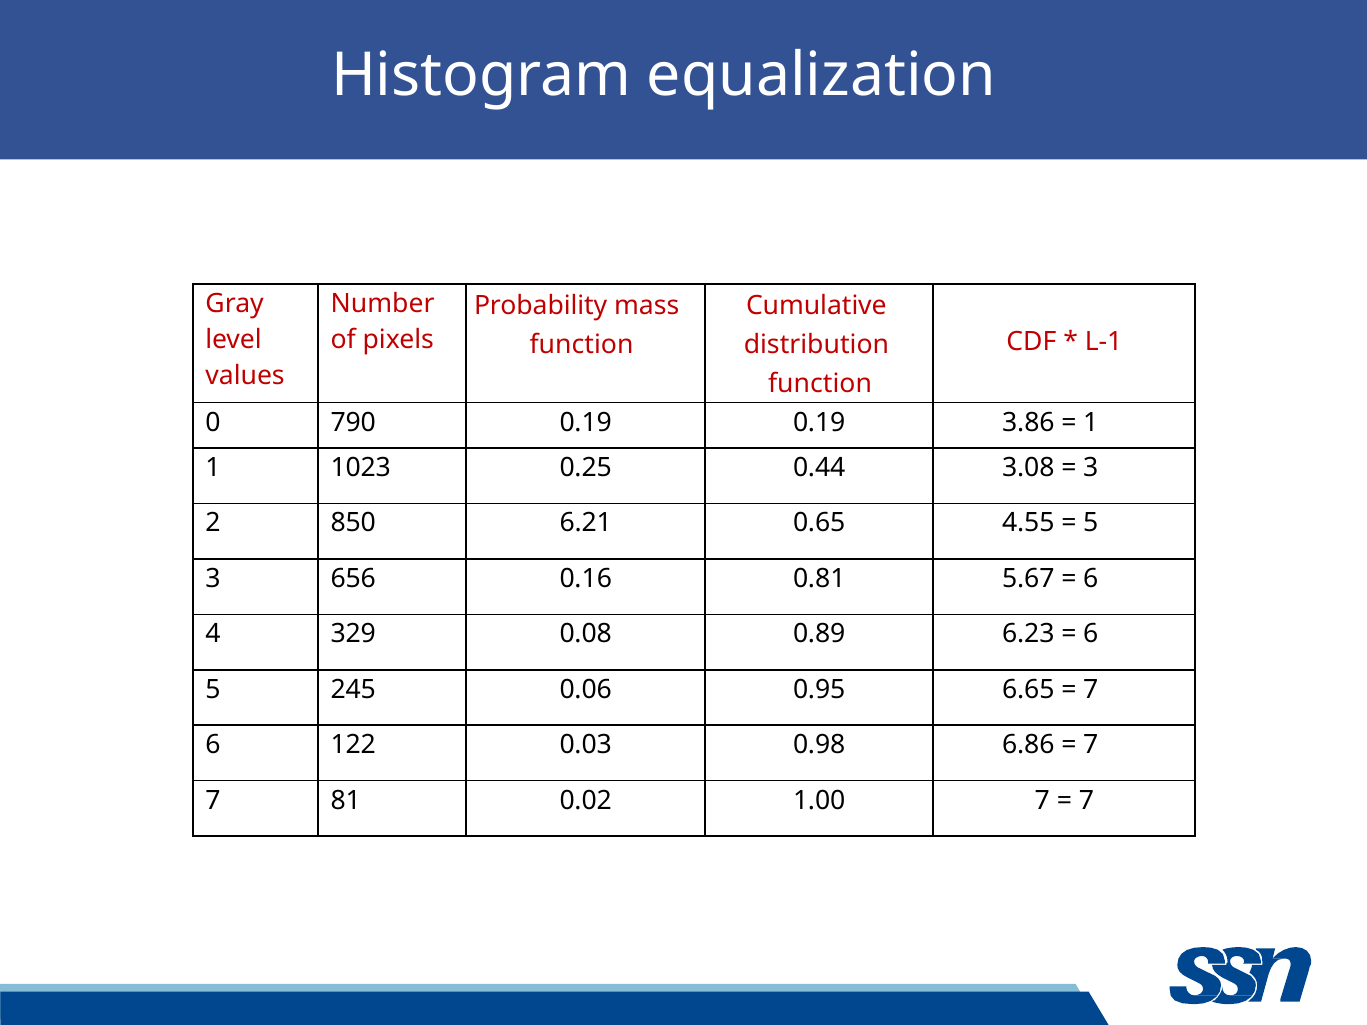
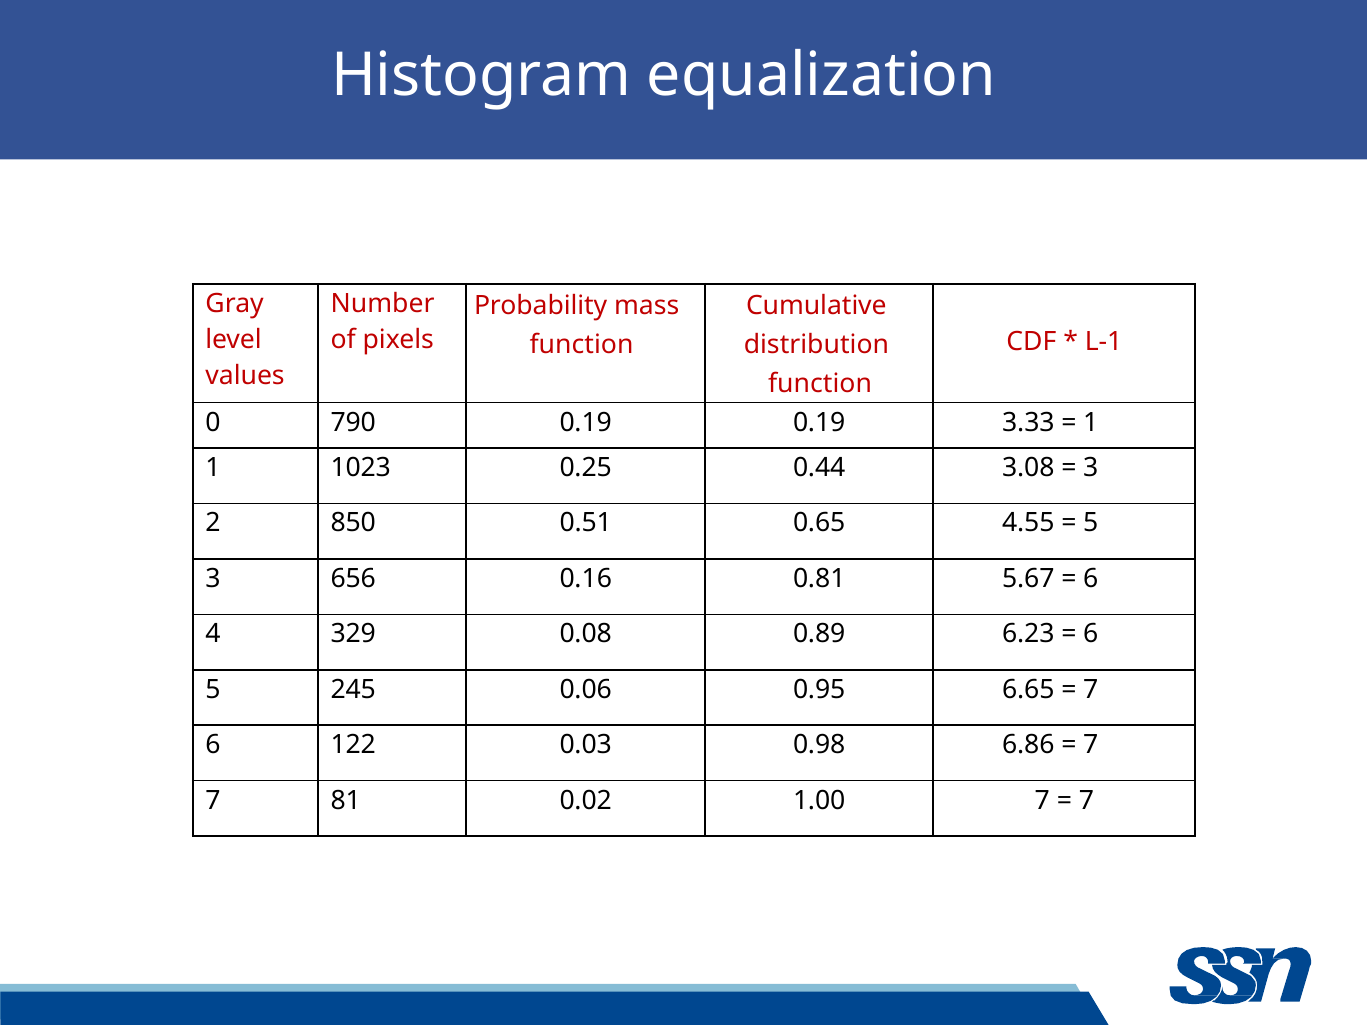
3.86: 3.86 -> 3.33 (1028, 422)
6.21: 6.21 -> 0.51 (586, 523)
